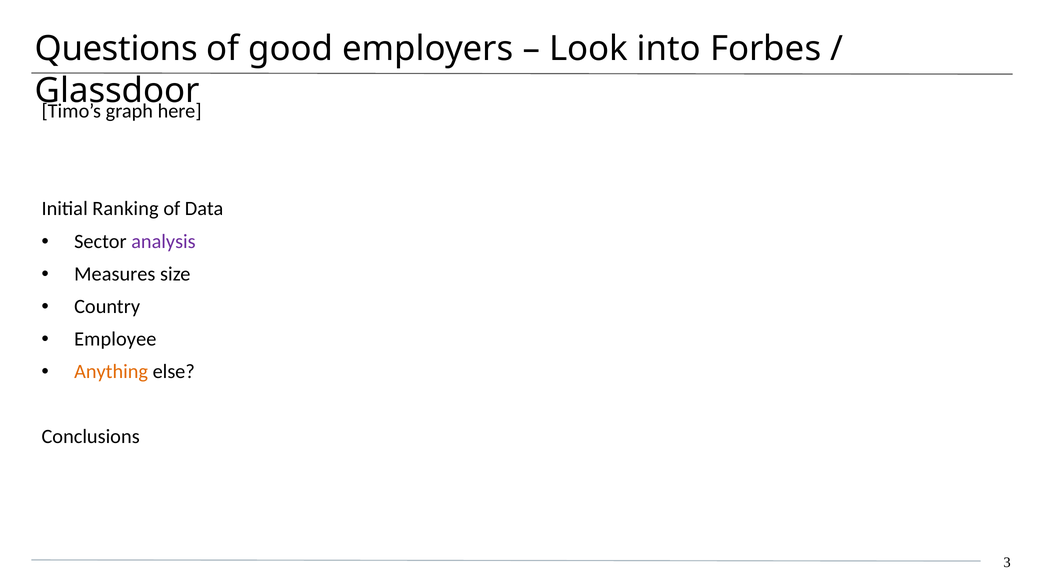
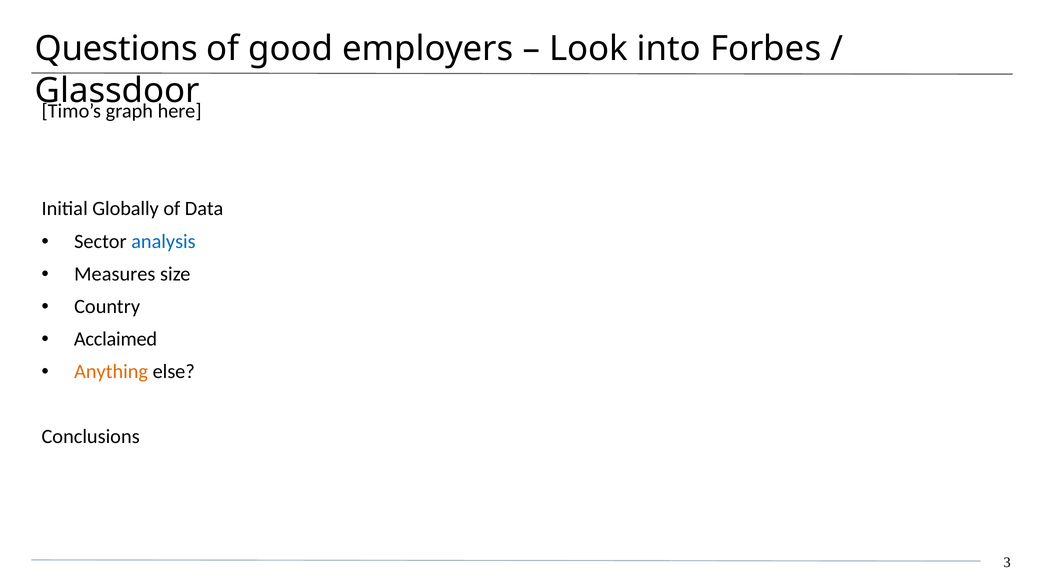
Ranking: Ranking -> Globally (126, 209)
analysis colour: purple -> blue (163, 241)
Employee: Employee -> Acclaimed (115, 339)
